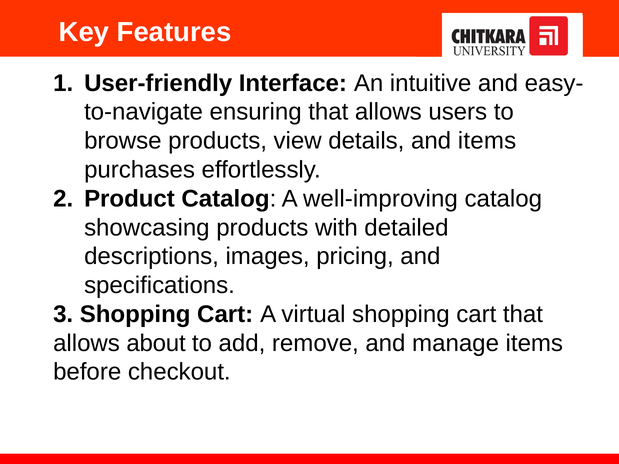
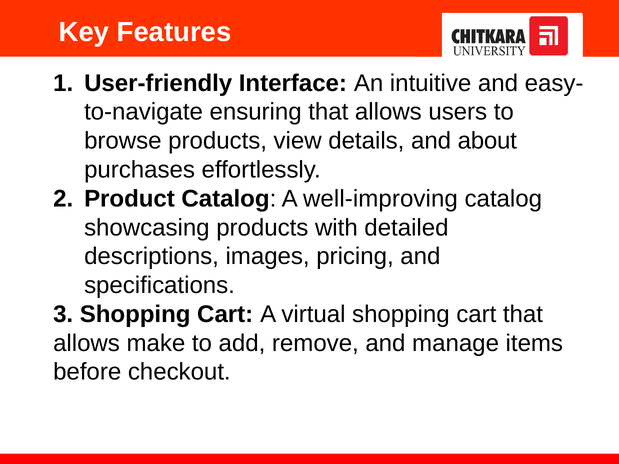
and items: items -> about (487, 141)
about: about -> make (156, 343)
